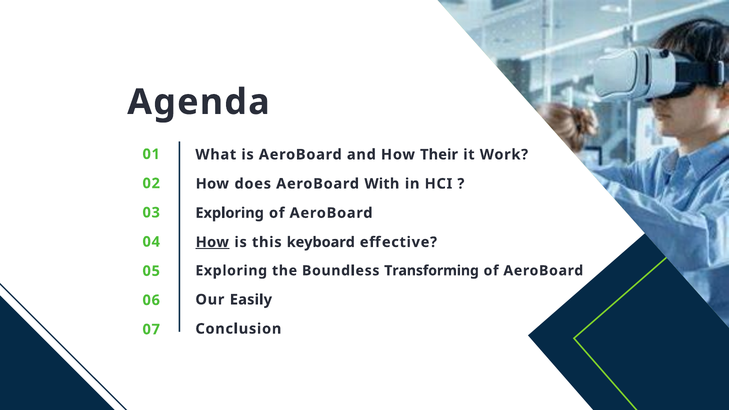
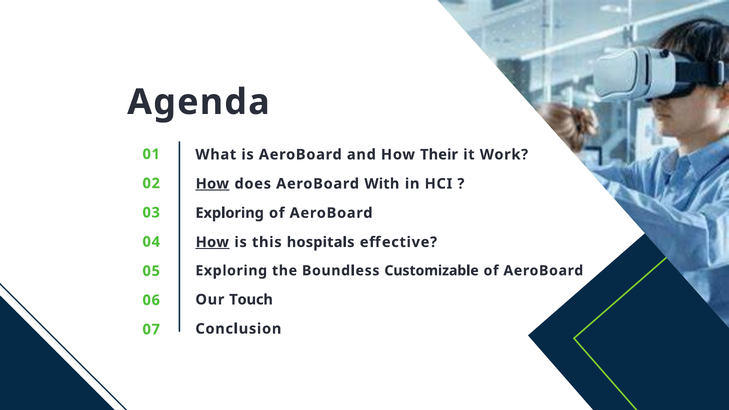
How underline: none -> present (212, 184)
keyboard: keyboard -> hospitals (321, 242)
Transforming: Transforming -> Customizable (432, 271)
Easily: Easily -> Touch (251, 300)
